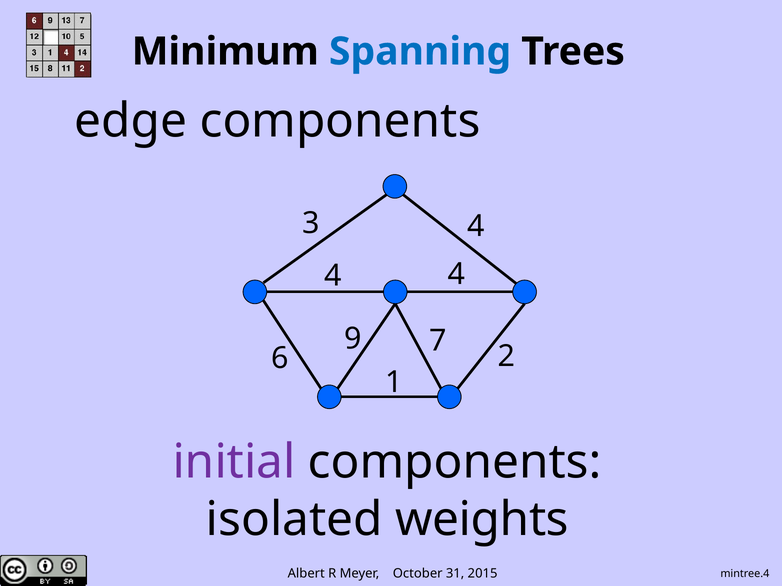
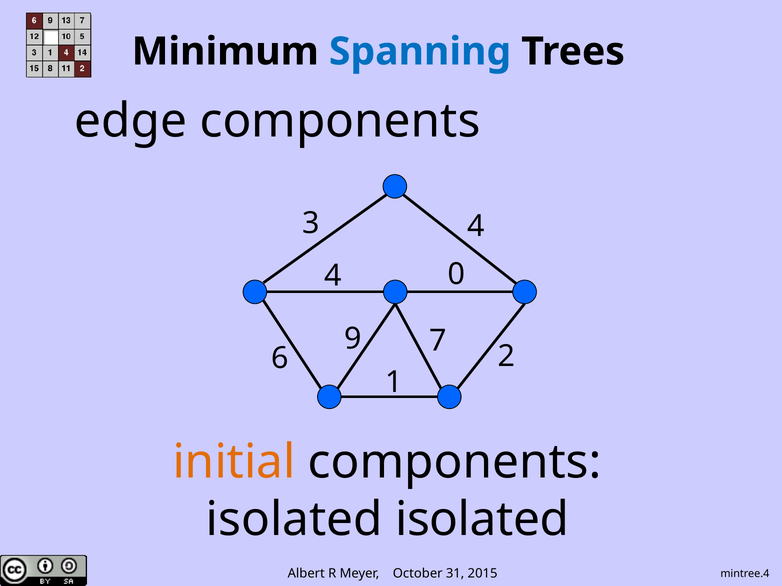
4: 4 -> 0 (456, 274)
initial colour: purple -> orange (234, 462)
isolated weights: weights -> isolated (482, 520)
